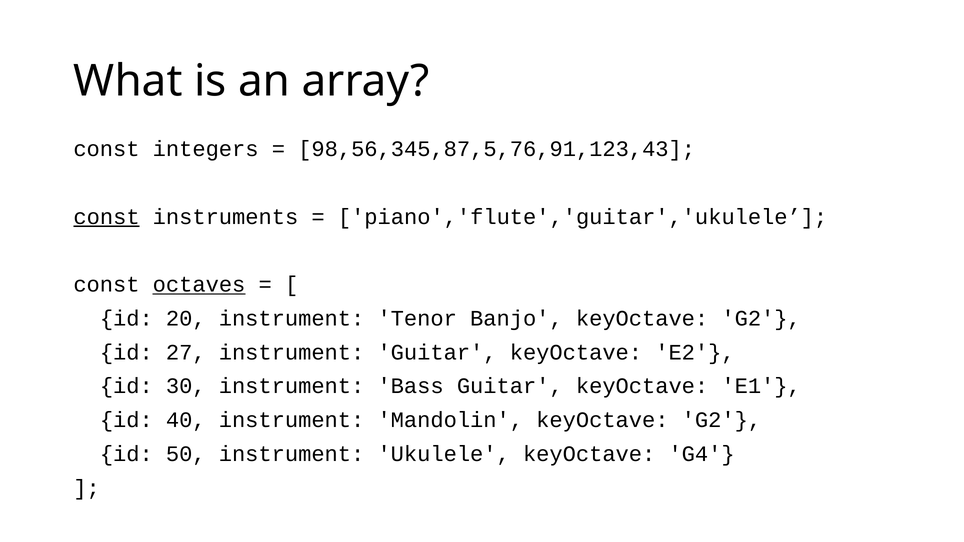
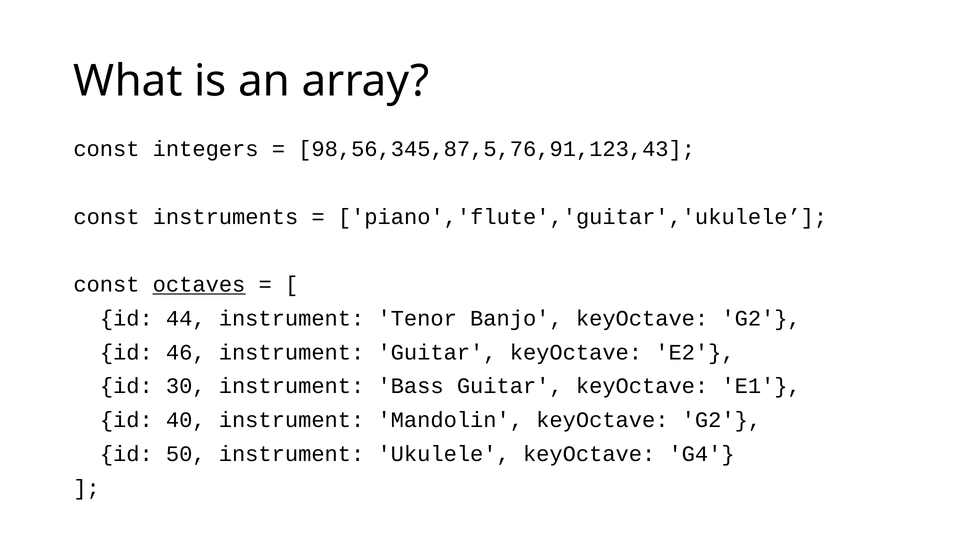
const underline: present -> none (107, 217)
20: 20 -> 44 (186, 319)
27: 27 -> 46 (186, 352)
